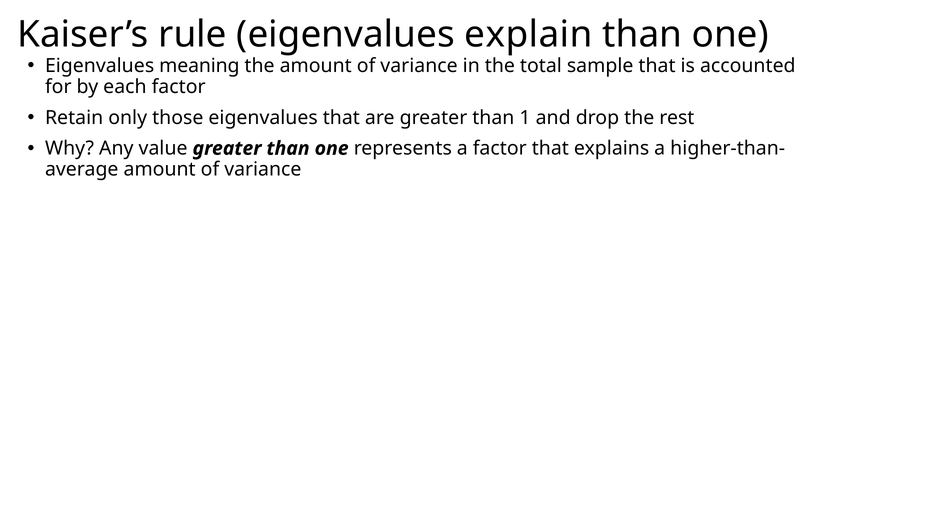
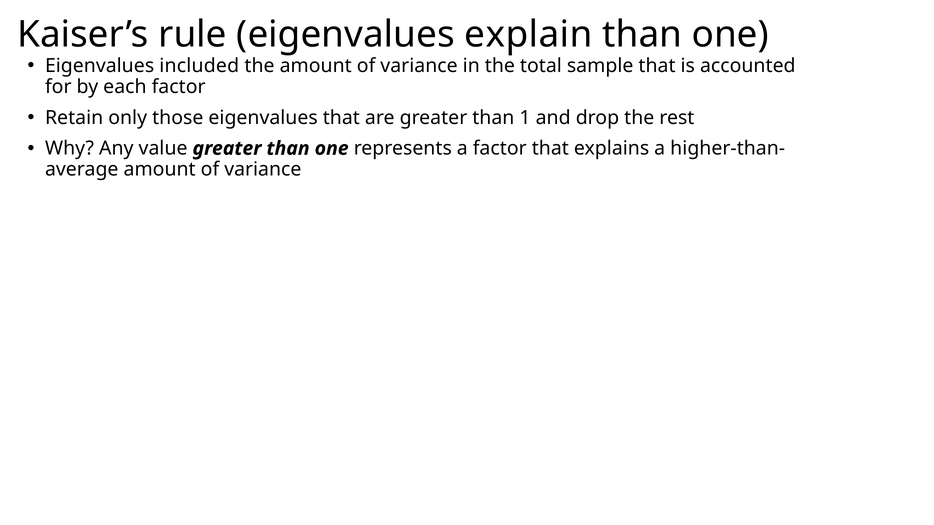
meaning: meaning -> included (199, 66)
